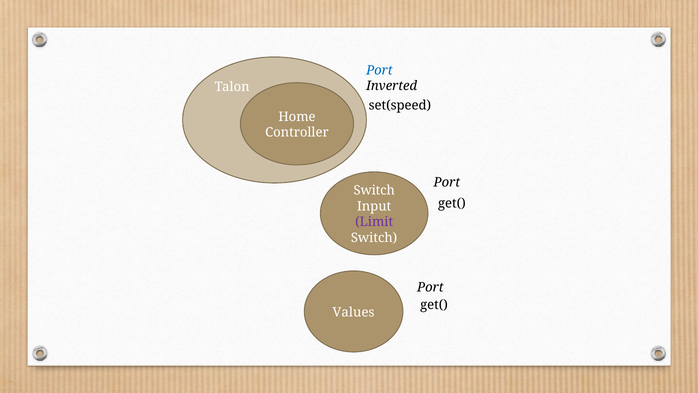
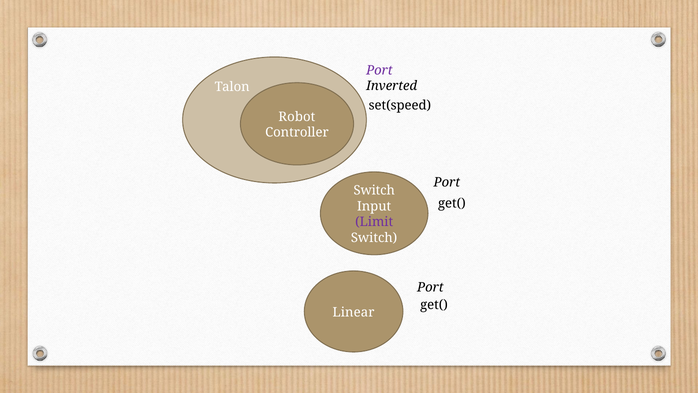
Port colour: blue -> purple (379, 70)
Home: Home -> Robot (297, 117)
Values: Values -> Linear (354, 312)
